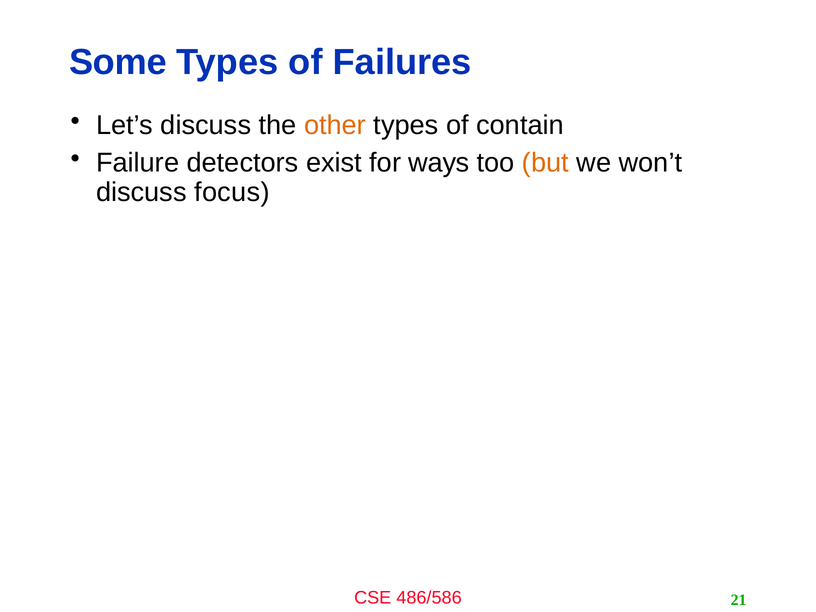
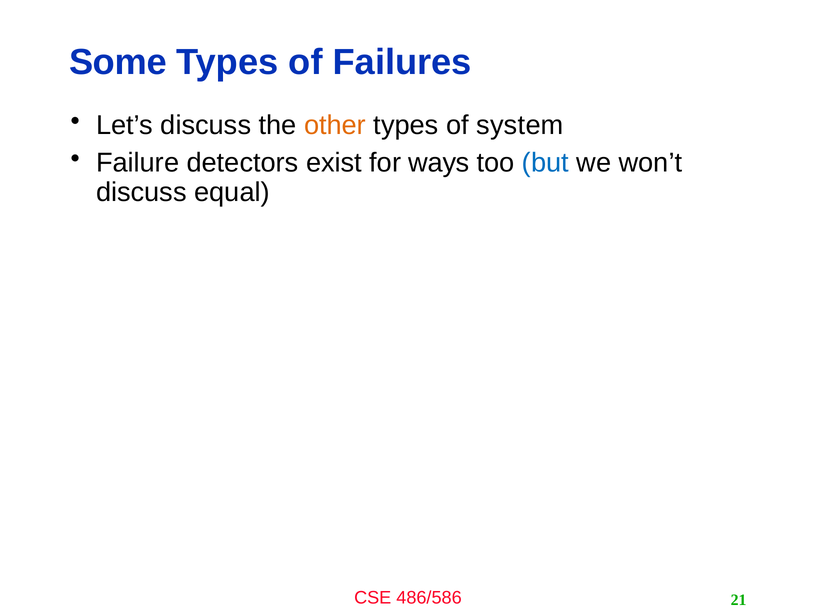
contain: contain -> system (520, 125)
but colour: orange -> blue (545, 163)
focus: focus -> equal (232, 192)
